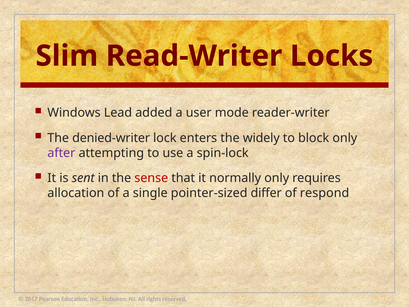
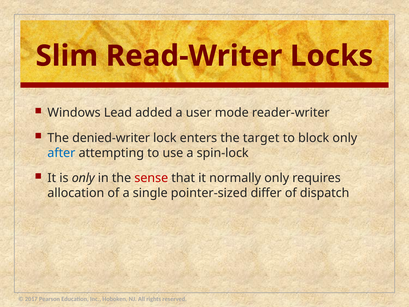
widely: widely -> target (261, 138)
after colour: purple -> blue (61, 153)
is sent: sent -> only (83, 178)
respond: respond -> dispatch (325, 193)
